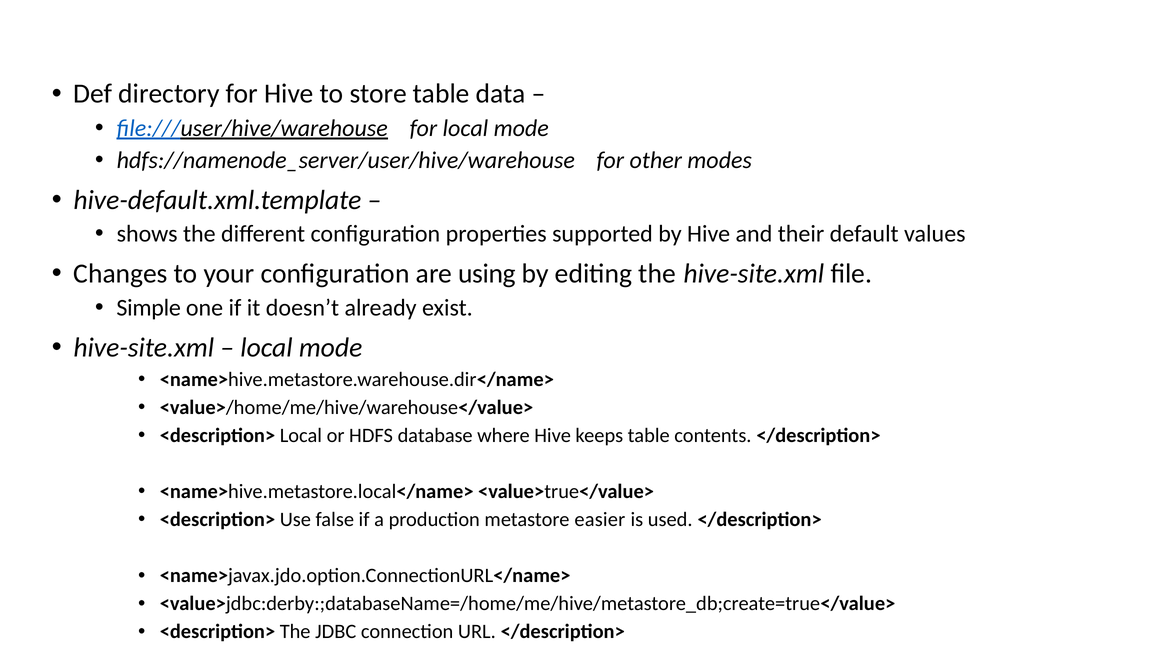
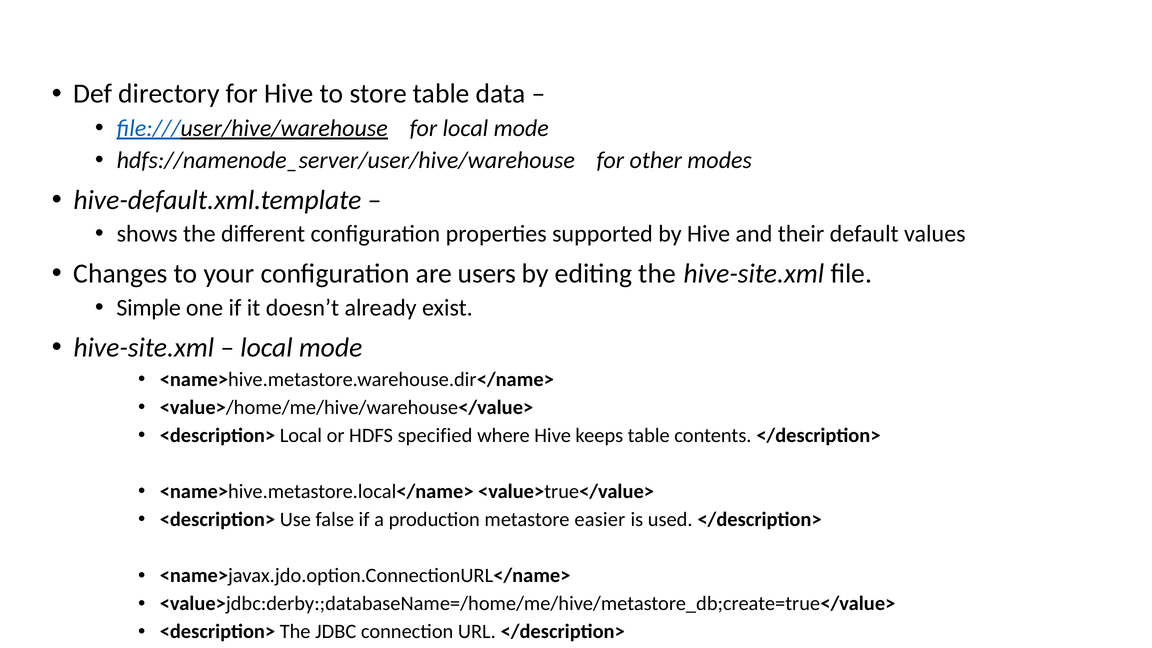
using: using -> users (487, 274)
database: database -> specified (435, 435)
